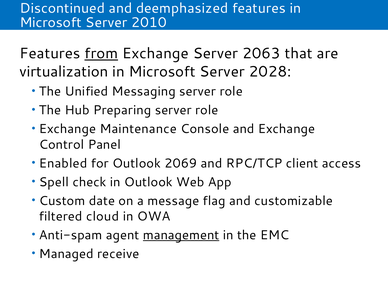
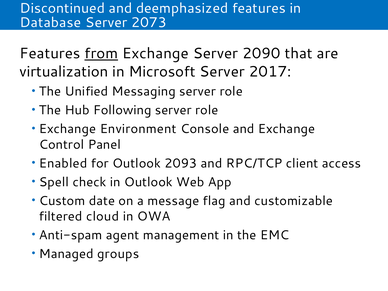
Microsoft: Microsoft -> Database (50, 23)
2010: 2010 -> 2073 (149, 23)
2063: 2063 -> 2090 (261, 53)
2028: 2028 -> 2017 (270, 72)
Preparing: Preparing -> Following (122, 110)
Maintenance: Maintenance -> Environment (138, 129)
2069: 2069 -> 2093 (181, 163)
management underline: present -> none (181, 235)
receive: receive -> groups (118, 254)
